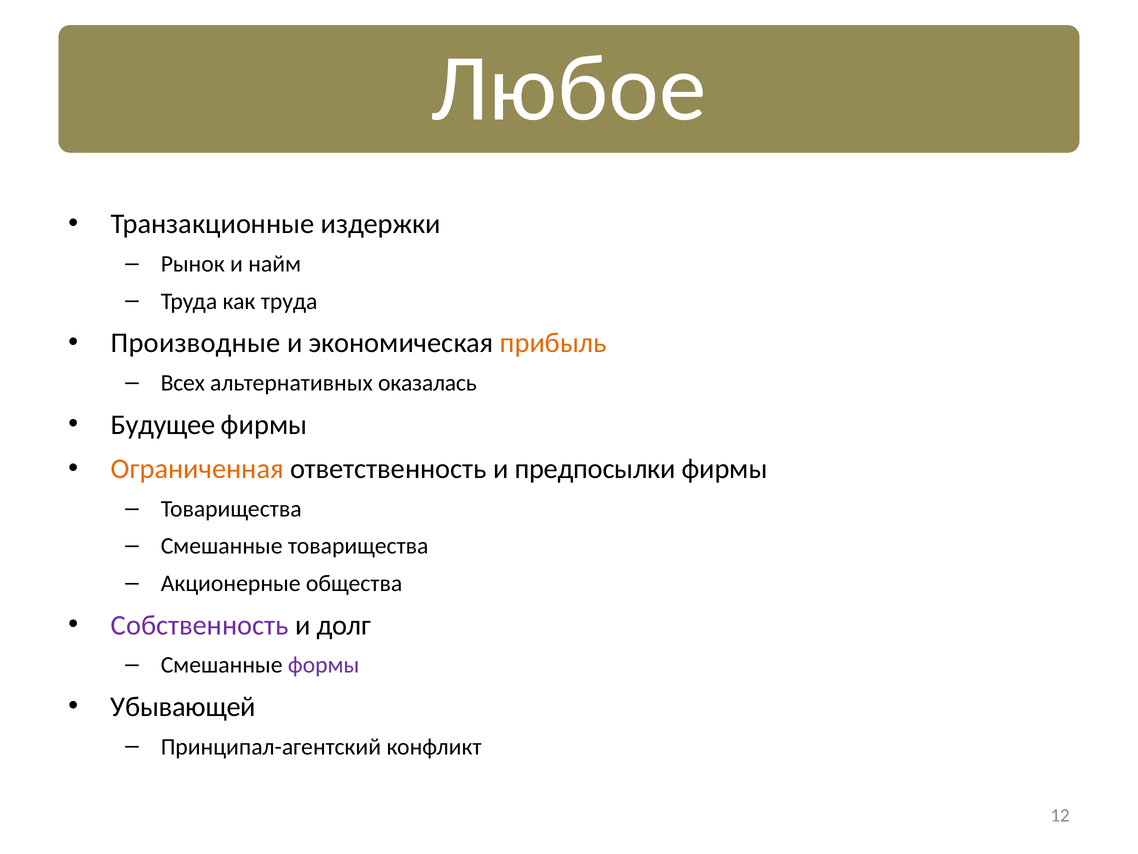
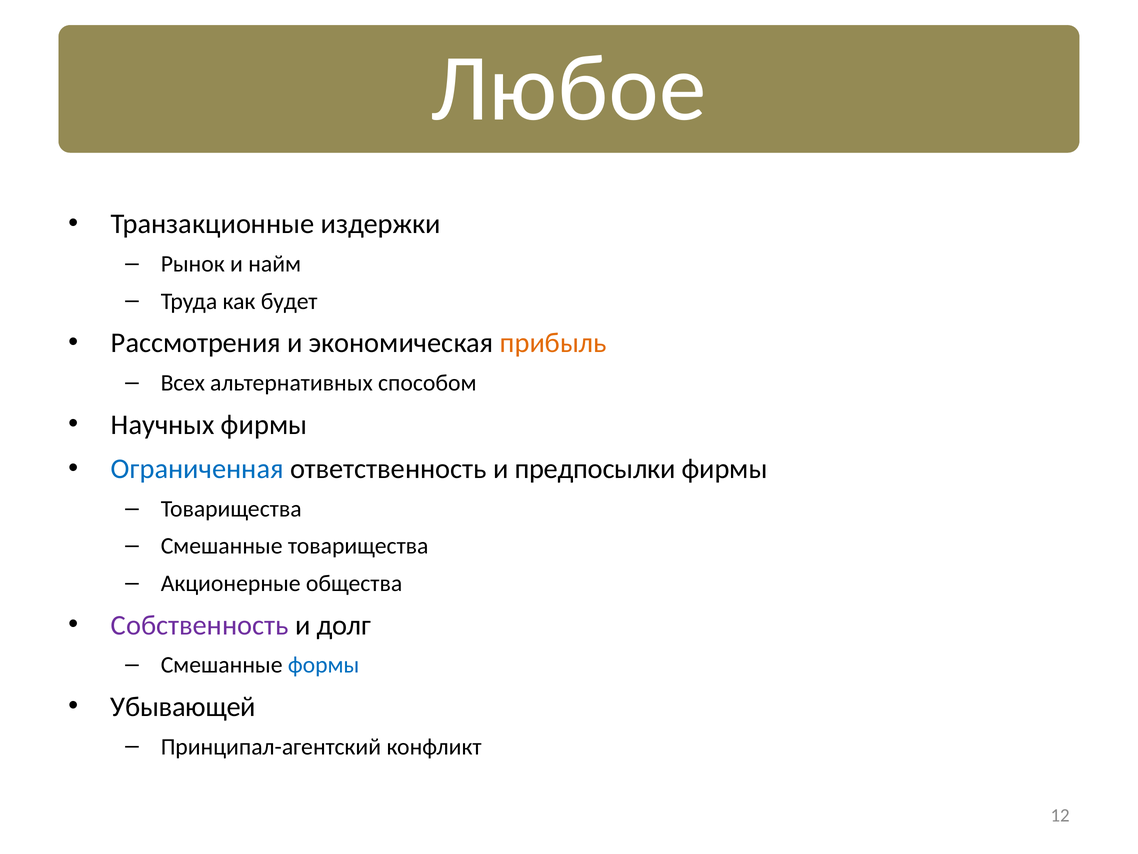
как труда: труда -> будет (289, 301)
Производные: Производные -> Рассмотрения (196, 343)
оказалась: оказалась -> способом (427, 383)
Будущее: Будущее -> Научных (163, 424)
Ограниченная colour: orange -> blue (197, 469)
формы colour: purple -> blue (324, 665)
